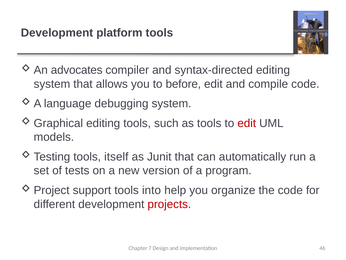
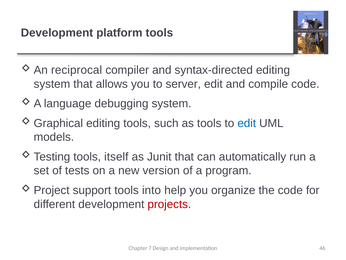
advocates: advocates -> reciprocal (77, 70)
before: before -> server (183, 84)
edit colour: red -> blue (247, 123)
